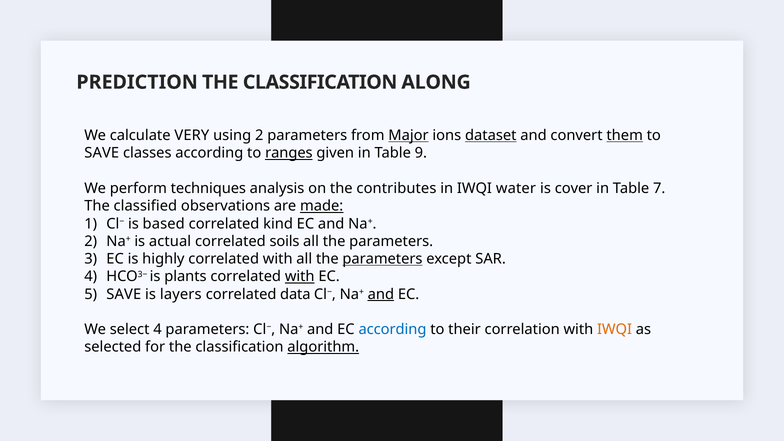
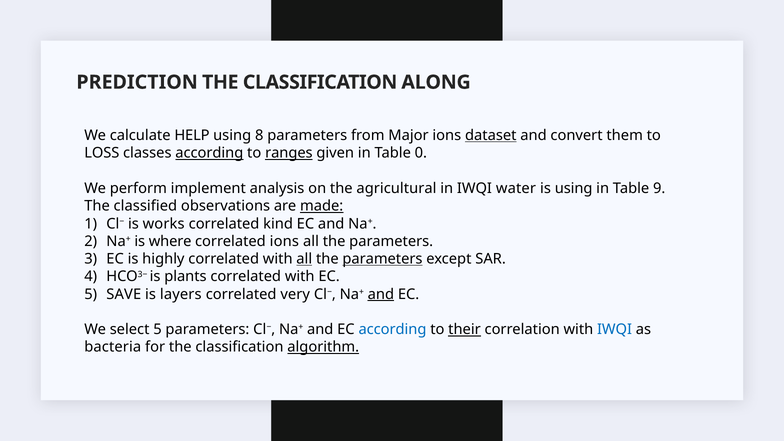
VERY: VERY -> HELP (192, 135)
using 2: 2 -> 8 (259, 135)
Major underline: present -> none (408, 135)
them underline: present -> none (625, 135)
SAVE: SAVE -> LOSS (102, 153)
according underline: none -> present (209, 153)
9: 9 -> 0 (421, 153)
techniques: techniques -> implement (208, 188)
contributes: contributes -> agricultural (396, 188)
is cover: cover -> using (574, 188)
7: 7 -> 9 (659, 188)
based: based -> works (164, 224)
actual: actual -> where (170, 241)
correlated soils: soils -> ions (284, 241)
all underline: none -> present (304, 259)
with underline: present -> none (300, 277)
data: data -> very (295, 294)
select 4: 4 -> 5 (158, 329)
their underline: none -> present (464, 329)
IWQI colour: orange -> blue (615, 329)
selected: selected -> bacteria (113, 347)
